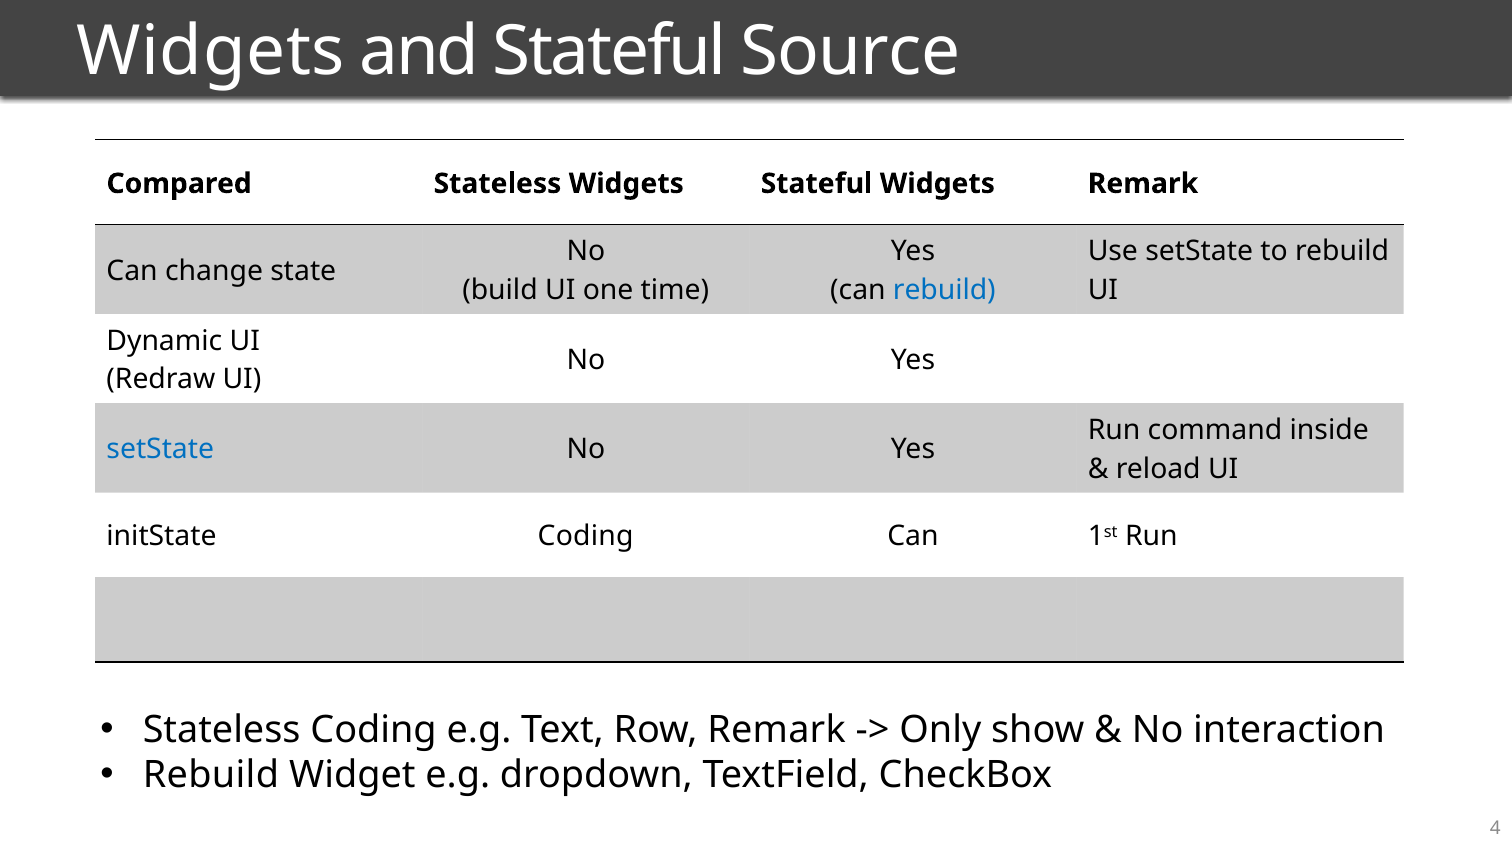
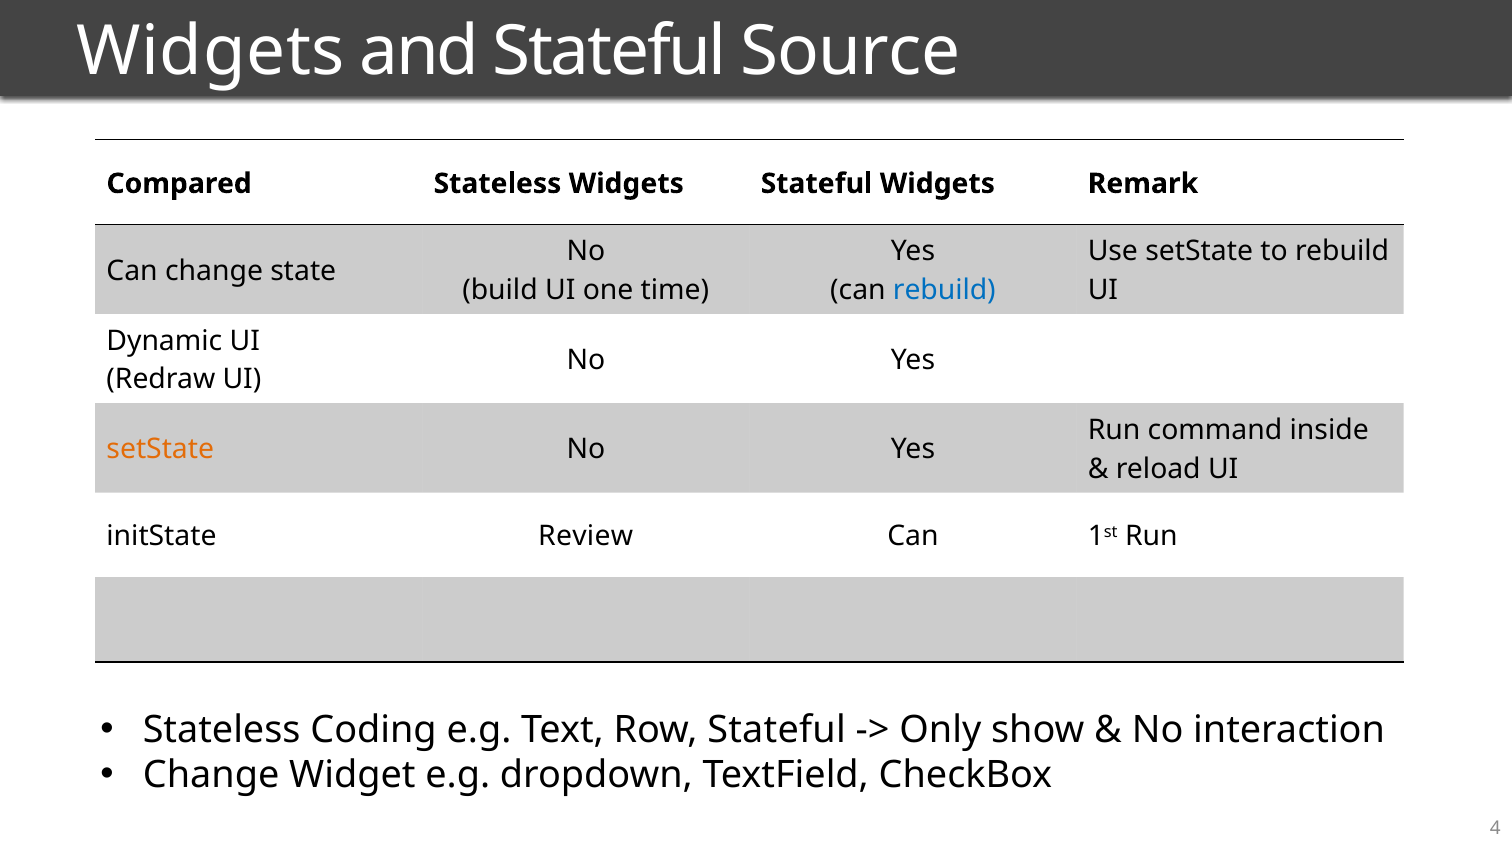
setState colour: blue -> orange (160, 449)
initState Coding: Coding -> Review (586, 536)
Row Remark: Remark -> Stateful (777, 730)
Rebuild: Rebuild -> Change (211, 775)
